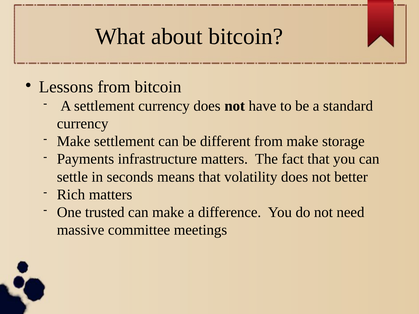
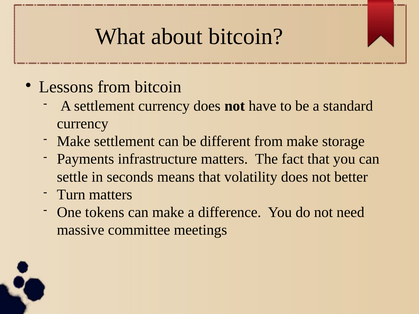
Rich: Rich -> Turn (71, 195)
trusted: trusted -> tokens (105, 212)
